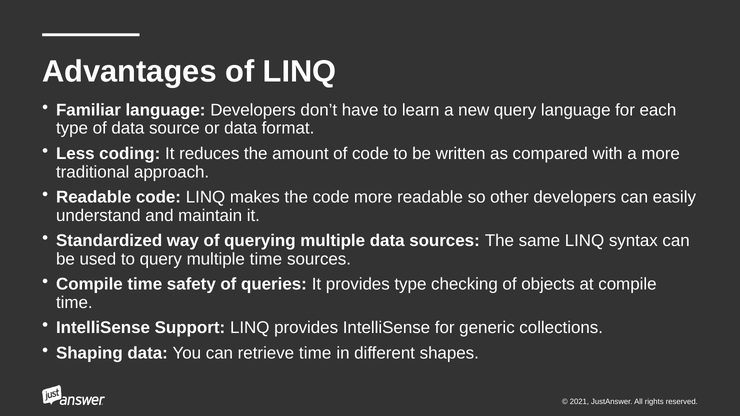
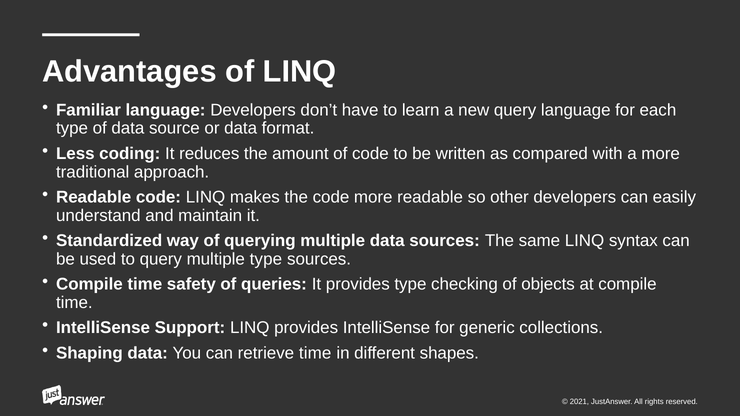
multiple time: time -> type (266, 259)
